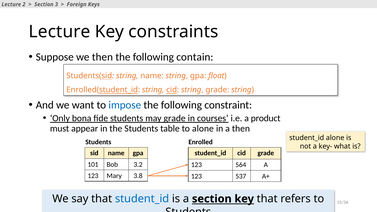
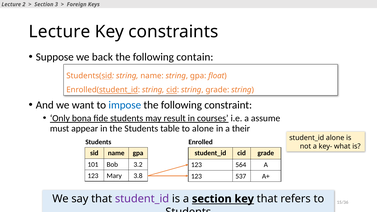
we then: then -> back (102, 57)
may grade: grade -> result (175, 118)
product: product -> assume (266, 118)
a then: then -> their (241, 129)
student_id colour: blue -> purple (142, 199)
